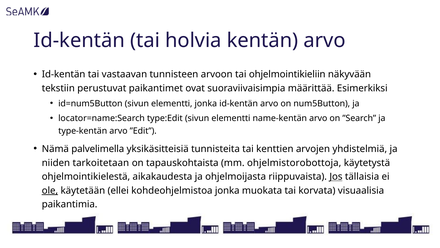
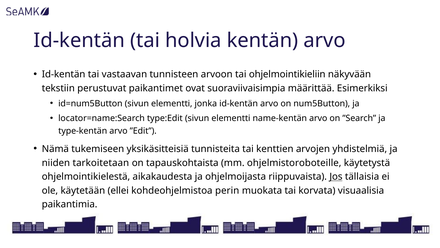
palvelimella: palvelimella -> tukemiseen (98, 149)
ohjelmistorobottoja: ohjelmistorobottoja -> ohjelmistoroboteille (294, 162)
ole underline: present -> none (50, 190)
kohdeohjelmistoa jonka: jonka -> perin (227, 190)
